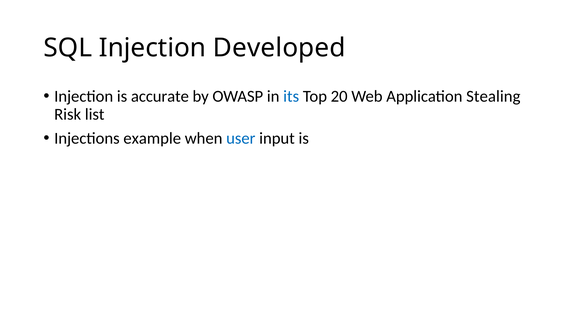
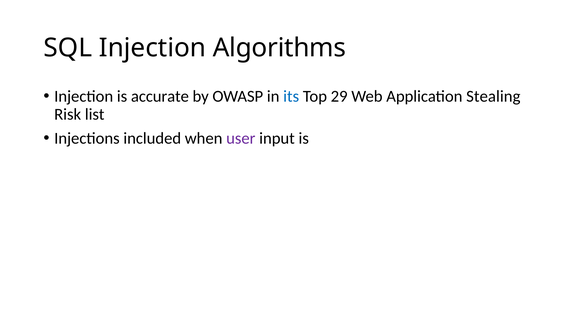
Developed: Developed -> Algorithms (279, 48)
20: 20 -> 29 (339, 97)
example: example -> included (152, 138)
user colour: blue -> purple (241, 138)
